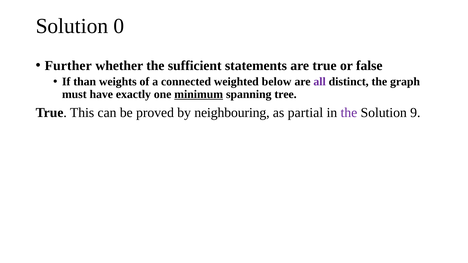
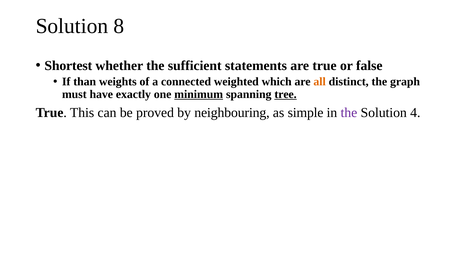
0: 0 -> 8 (119, 26)
Further: Further -> Shortest (68, 66)
below: below -> which (277, 82)
all colour: purple -> orange (320, 82)
tree underline: none -> present (286, 94)
partial: partial -> simple (306, 113)
9: 9 -> 4 (415, 113)
